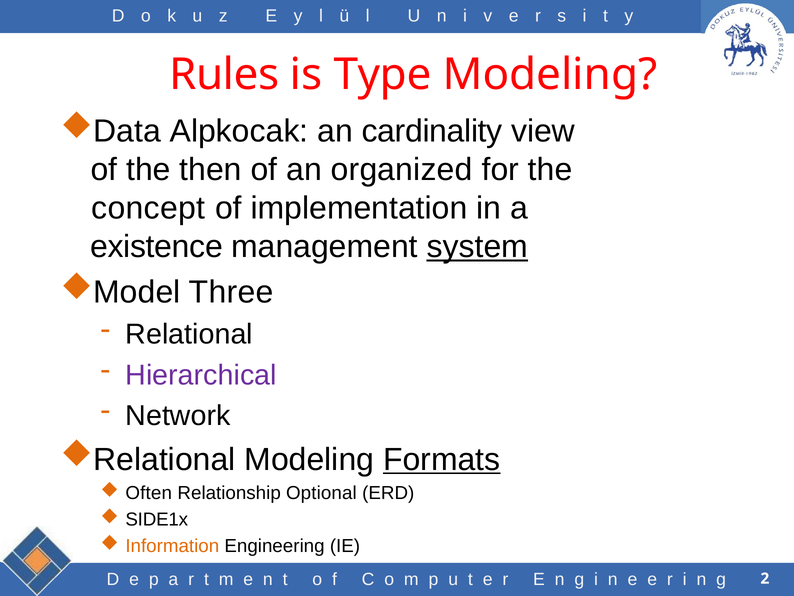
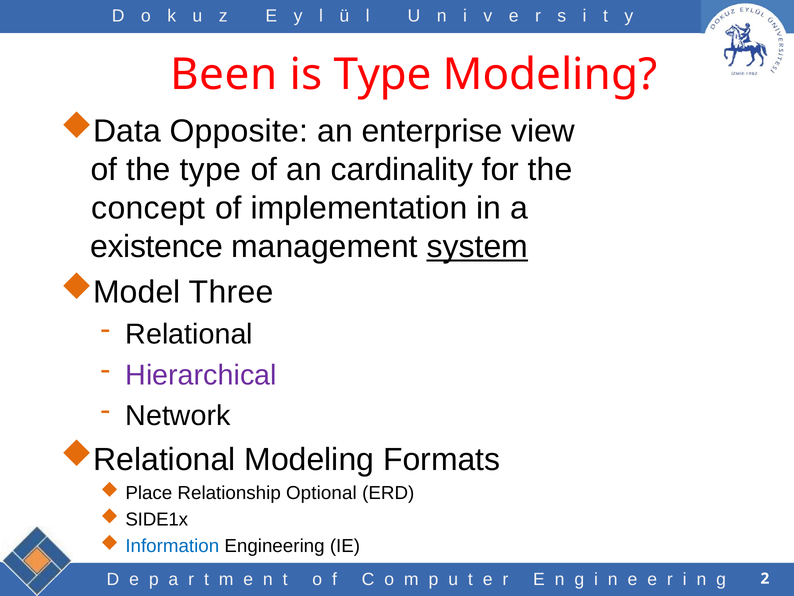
Rules: Rules -> Been (224, 75)
Alpkocak: Alpkocak -> Opposite (239, 131)
cardinality: cardinality -> enterprise (432, 131)
the then: then -> type (210, 170)
organized: organized -> cardinality (402, 170)
Formats underline: present -> none (442, 459)
Often: Often -> Place (149, 493)
Information colour: orange -> blue (172, 546)
